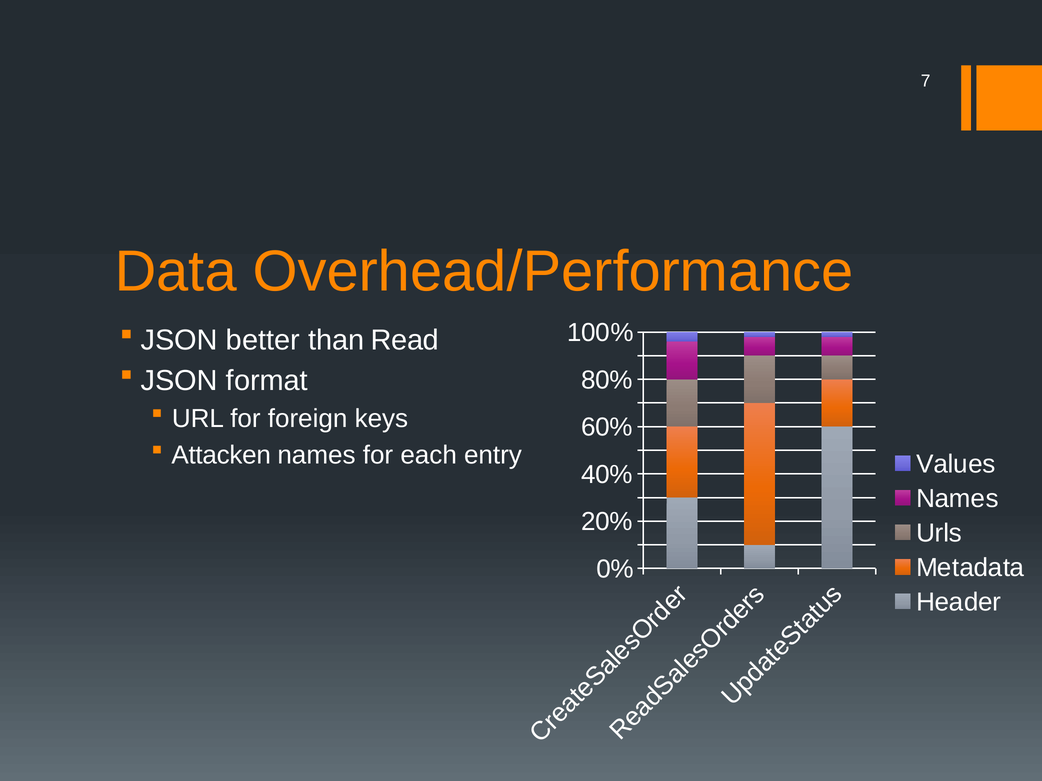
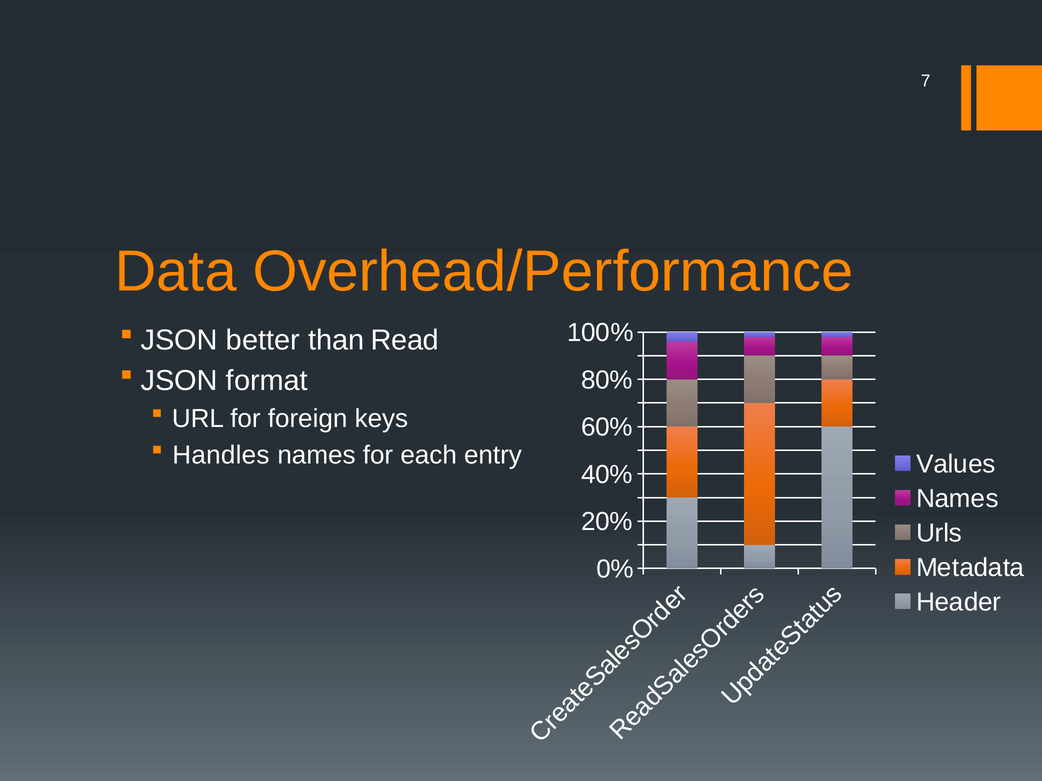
Attacken: Attacken -> Handles (221, 455)
